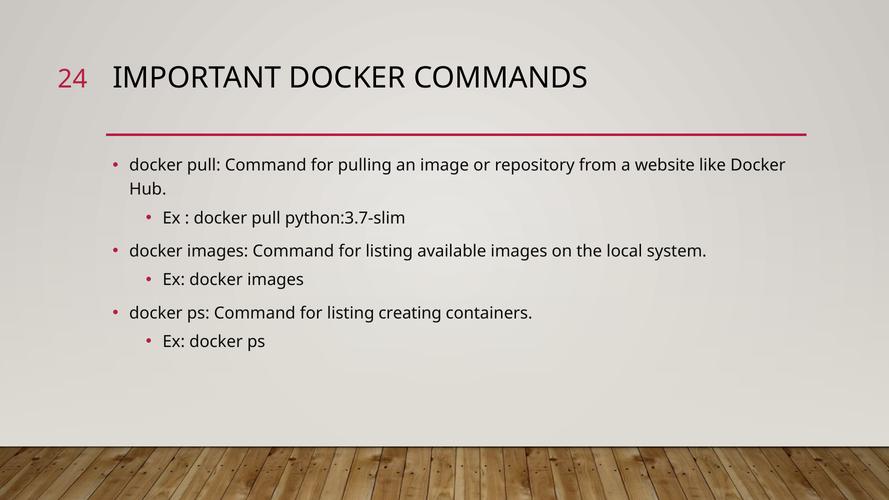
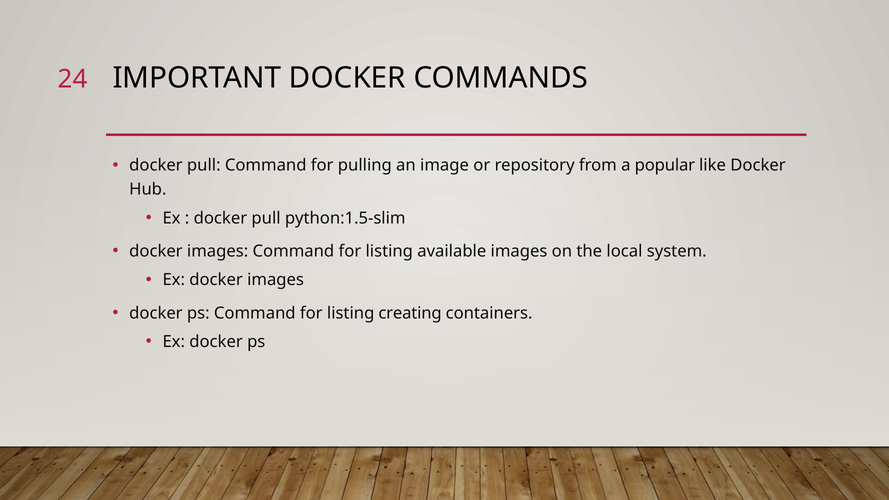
website: website -> popular (665, 165)
python:3.7-slim: python:3.7-slim -> python:1.5-slim (345, 218)
